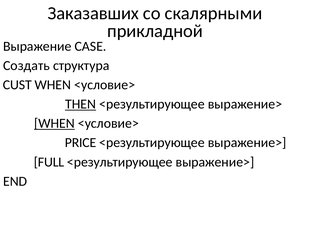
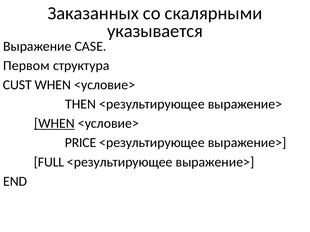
Заказавших: Заказавших -> Заказанных (93, 13)
прикладной: прикладной -> указывается (155, 31)
Создать: Создать -> Первом (26, 66)
THEN underline: present -> none (81, 104)
